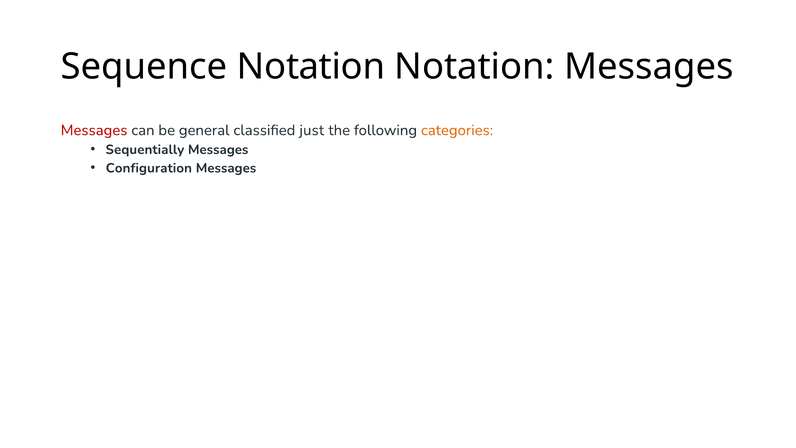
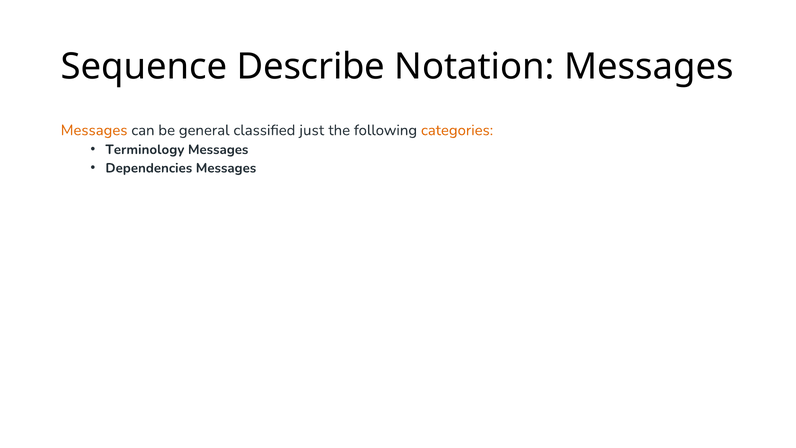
Sequence Notation: Notation -> Describe (311, 67)
Messages colour: red -> orange (94, 130)
Sequentially: Sequentially -> Terminology (145, 150)
Configuration: Configuration -> Dependencies (149, 168)
